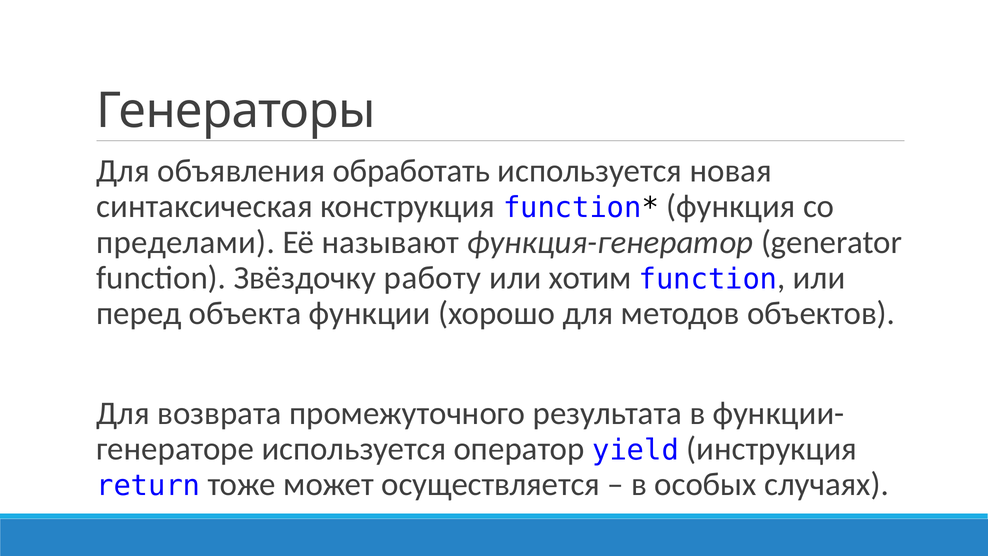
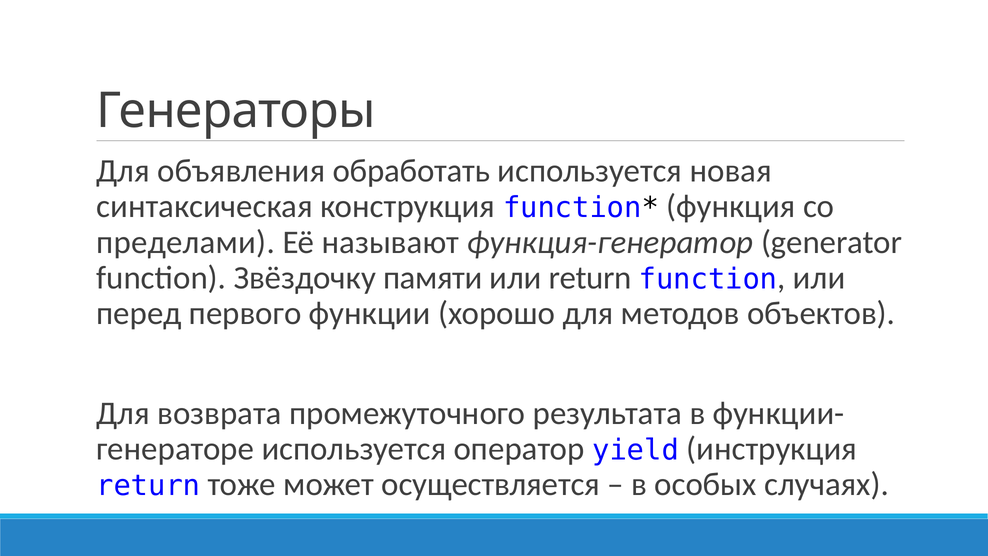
работу: работу -> памяти (433, 278)
или хотим: хотим -> return (590, 278)
объекта: объекта -> первого (245, 313)
